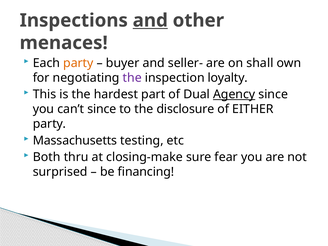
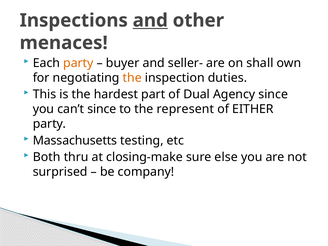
the colour: purple -> orange (132, 78)
loyalty: loyalty -> duties (228, 78)
Agency underline: present -> none (234, 94)
disclosure: disclosure -> represent (185, 109)
fear: fear -> else (226, 157)
financing: financing -> company (146, 172)
